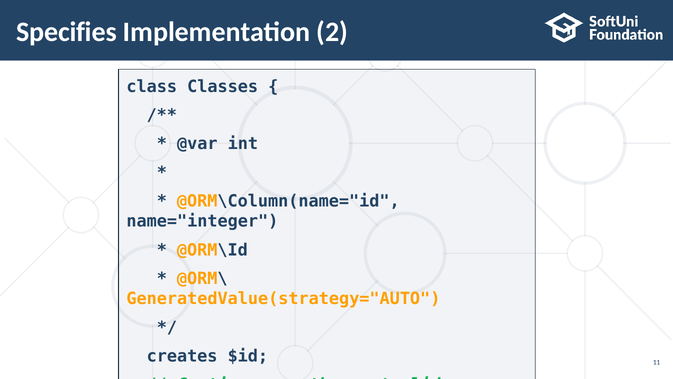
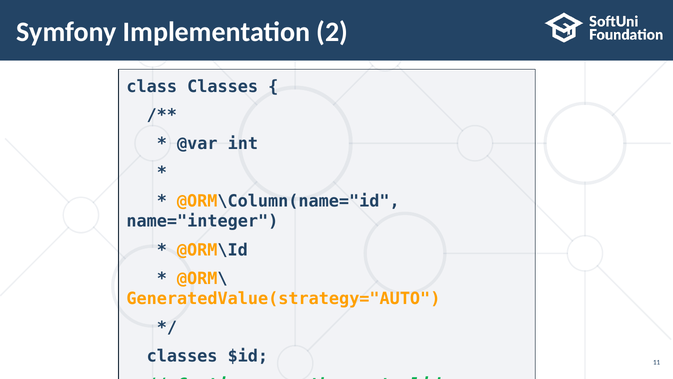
Specifies: Specifies -> Symfony (67, 32)
creates: creates -> classes (182, 356)
